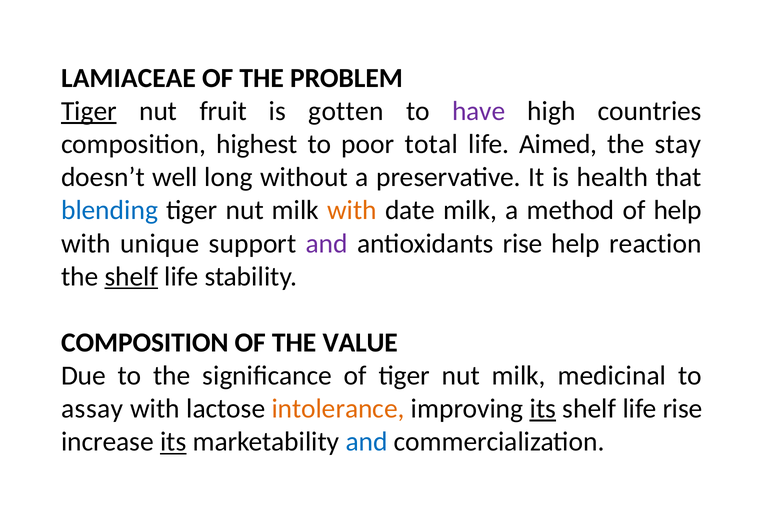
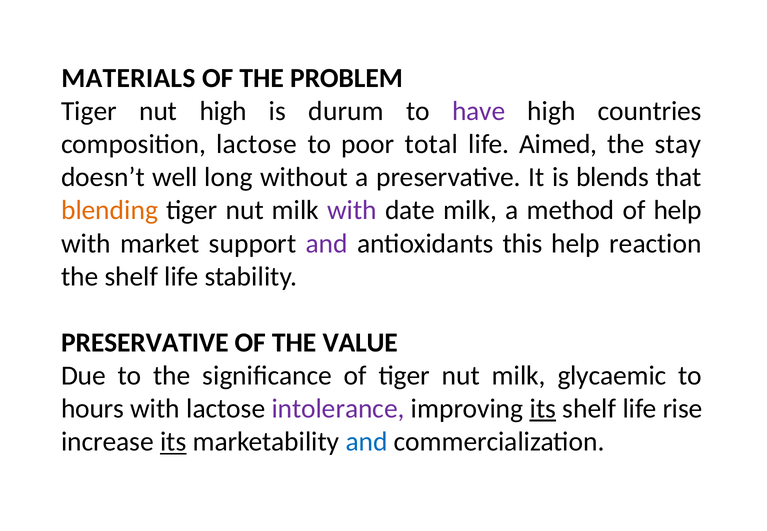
LAMIACEAE: LAMIACEAE -> MATERIALS (128, 78)
Tiger underline: present -> none (89, 111)
nut fruit: fruit -> high (223, 111)
gotten: gotten -> durum (346, 111)
composition highest: highest -> lactose (257, 144)
health: health -> blends (613, 177)
blending colour: blue -> orange (110, 210)
with colour: orange -> purple (352, 210)
unique: unique -> market (160, 243)
antioxidants rise: rise -> this (523, 243)
shelf underline: present -> none (131, 276)
COMPOSITION: COMPOSITION -> PRESERVATIVE (145, 343)
medicinal: medicinal -> glycaemic (612, 376)
assay: assay -> hours (92, 409)
intolerance colour: orange -> purple (338, 409)
